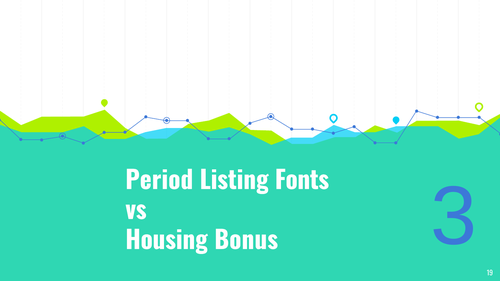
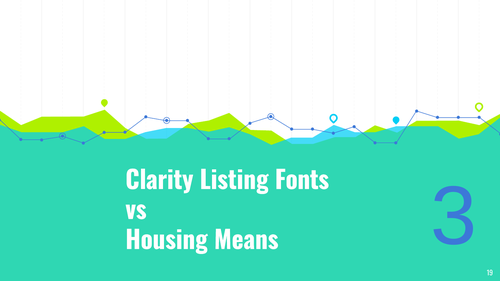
Period: Period -> Clarity (159, 181)
Bonus: Bonus -> Means (246, 241)
